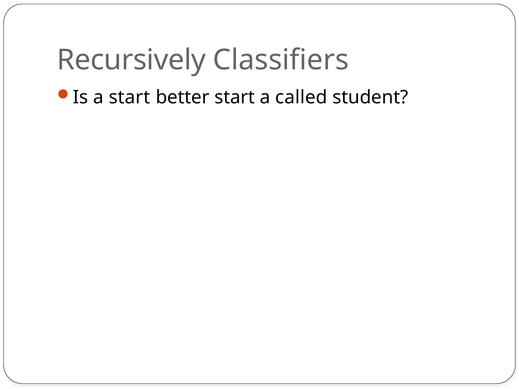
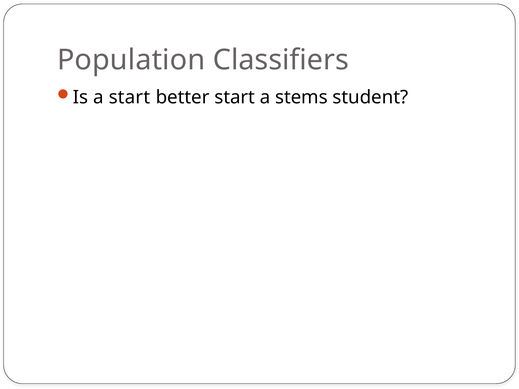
Recursively: Recursively -> Population (131, 60)
called: called -> stems (301, 97)
